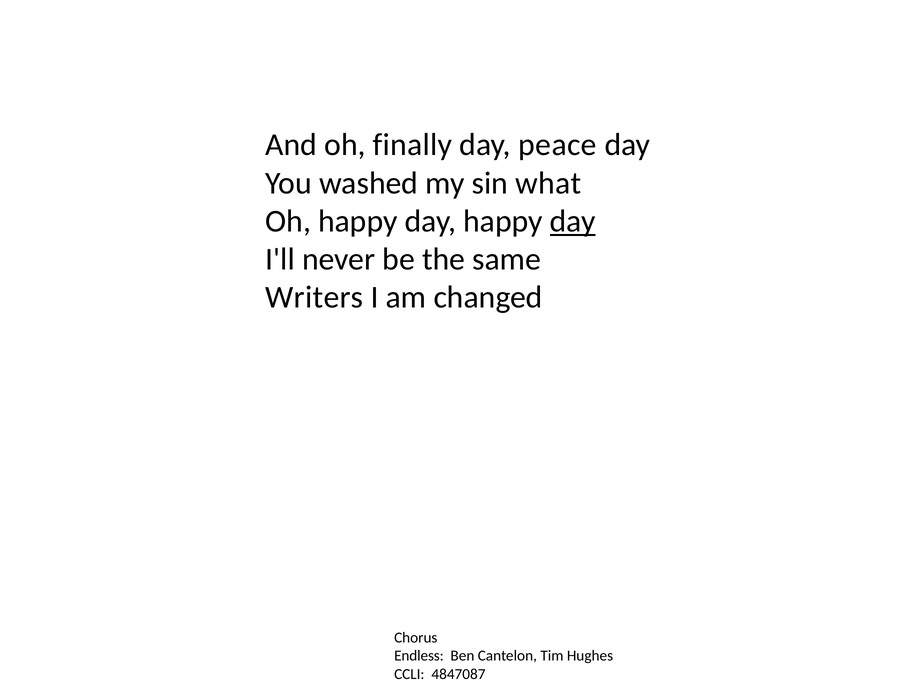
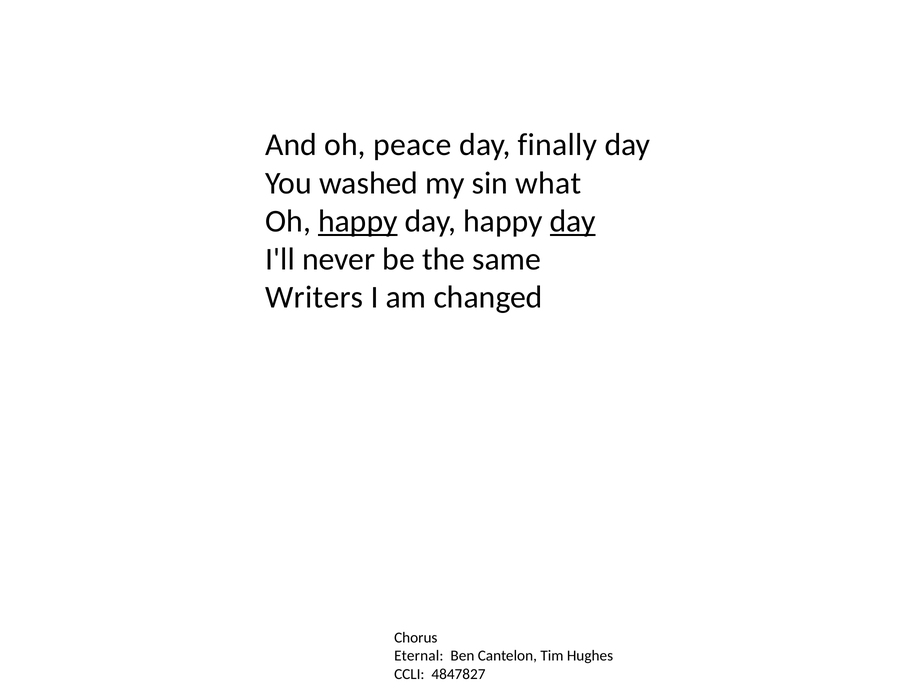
finally: finally -> peace (412, 145)
peace: peace -> finally (558, 145)
happy underline: none -> present (358, 221)
Endless: Endless -> Eternal (419, 656)
4847087: 4847087 -> 4847827 (458, 674)
